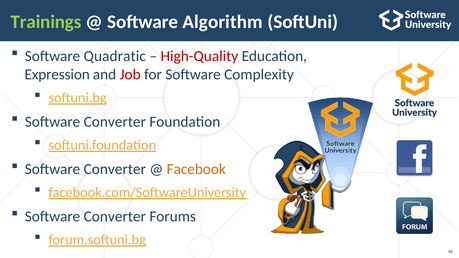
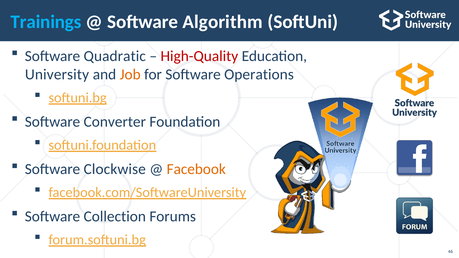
Trainings colour: light green -> light blue (46, 22)
Expression: Expression -> University (57, 74)
Job colour: red -> orange (130, 74)
Complexity: Complexity -> Operations (259, 74)
Converter: Converter -> Clockwise (115, 169)
Converter: Converter -> Collection (115, 216)
